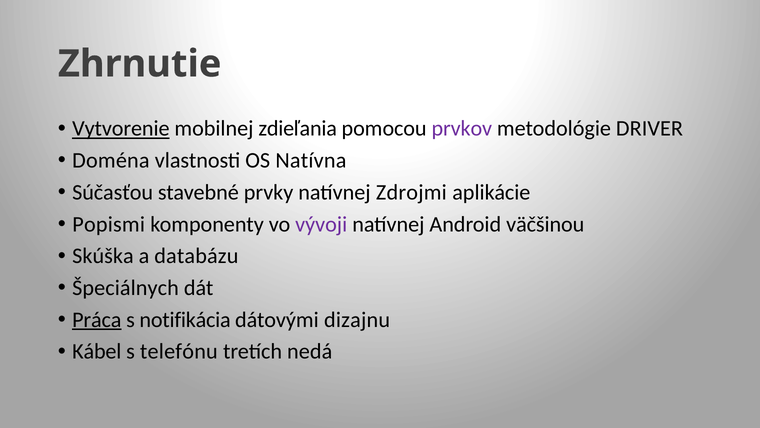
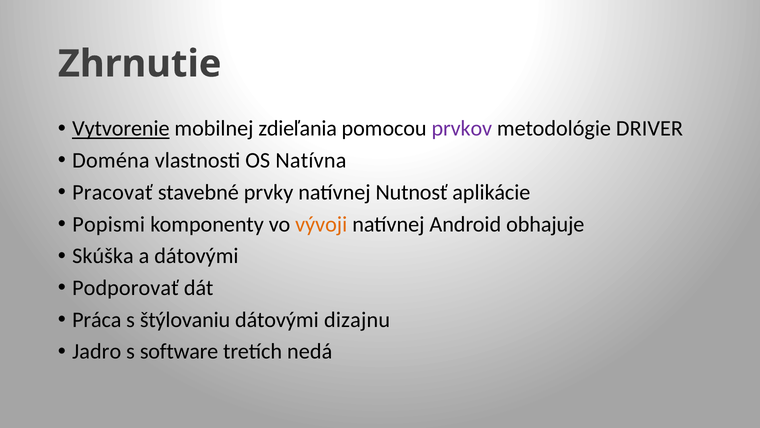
Súčasťou: Súčasťou -> Pracovať (112, 192)
Zdrojmi: Zdrojmi -> Nutnosť (412, 192)
vývoji colour: purple -> orange (321, 224)
väčšinou: väčšinou -> obhajuje (545, 224)
a databázu: databázu -> dátovými (196, 256)
Špeciálnych: Špeciálnych -> Podporovať (126, 288)
Práca underline: present -> none (97, 319)
notifikácia: notifikácia -> štýlovaniu (185, 319)
Kábel: Kábel -> Jadro (97, 351)
telefónu: telefónu -> software (179, 351)
